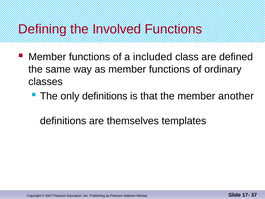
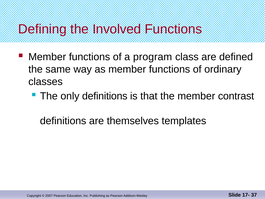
included: included -> program (153, 57)
another: another -> contrast (236, 96)
